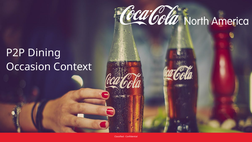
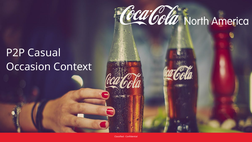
Dining: Dining -> Casual (44, 53)
